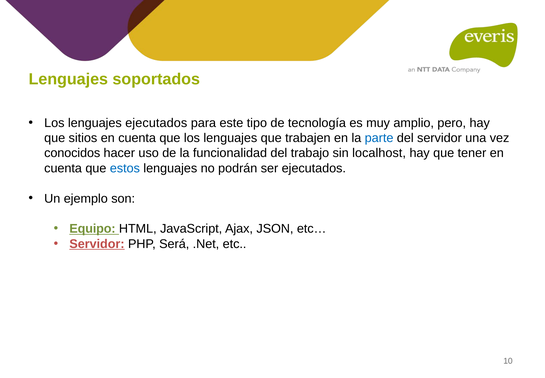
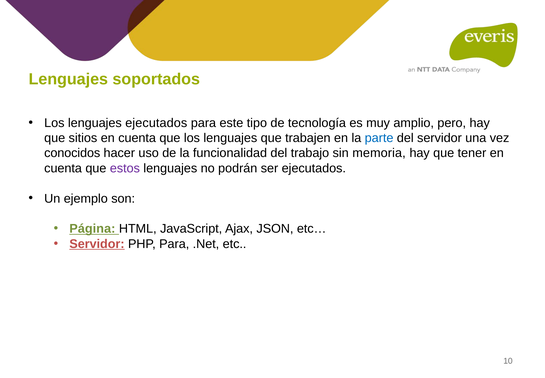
localhost: localhost -> memoria (379, 153)
estos colour: blue -> purple (125, 168)
Equipo: Equipo -> Página (92, 228)
PHP Será: Será -> Para (174, 243)
